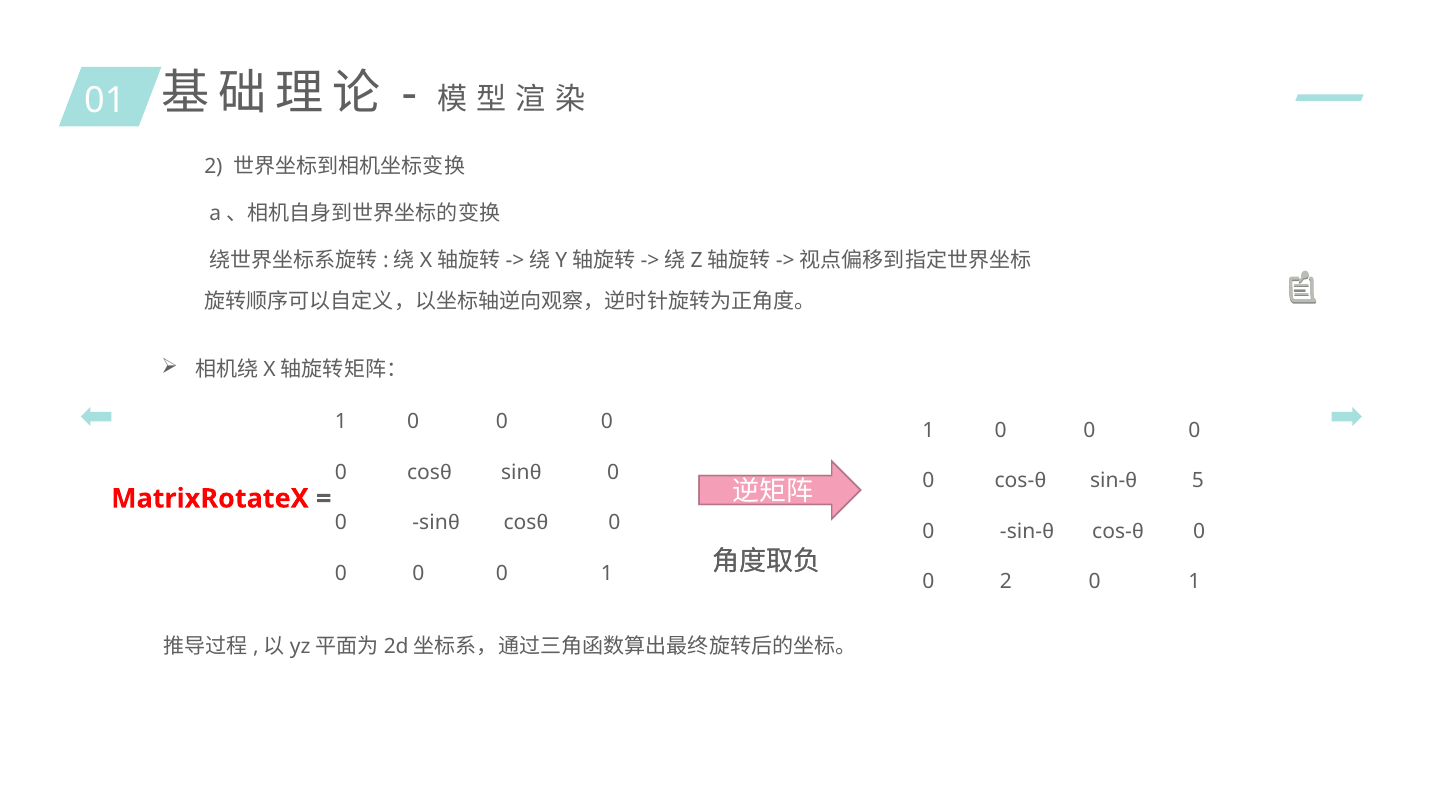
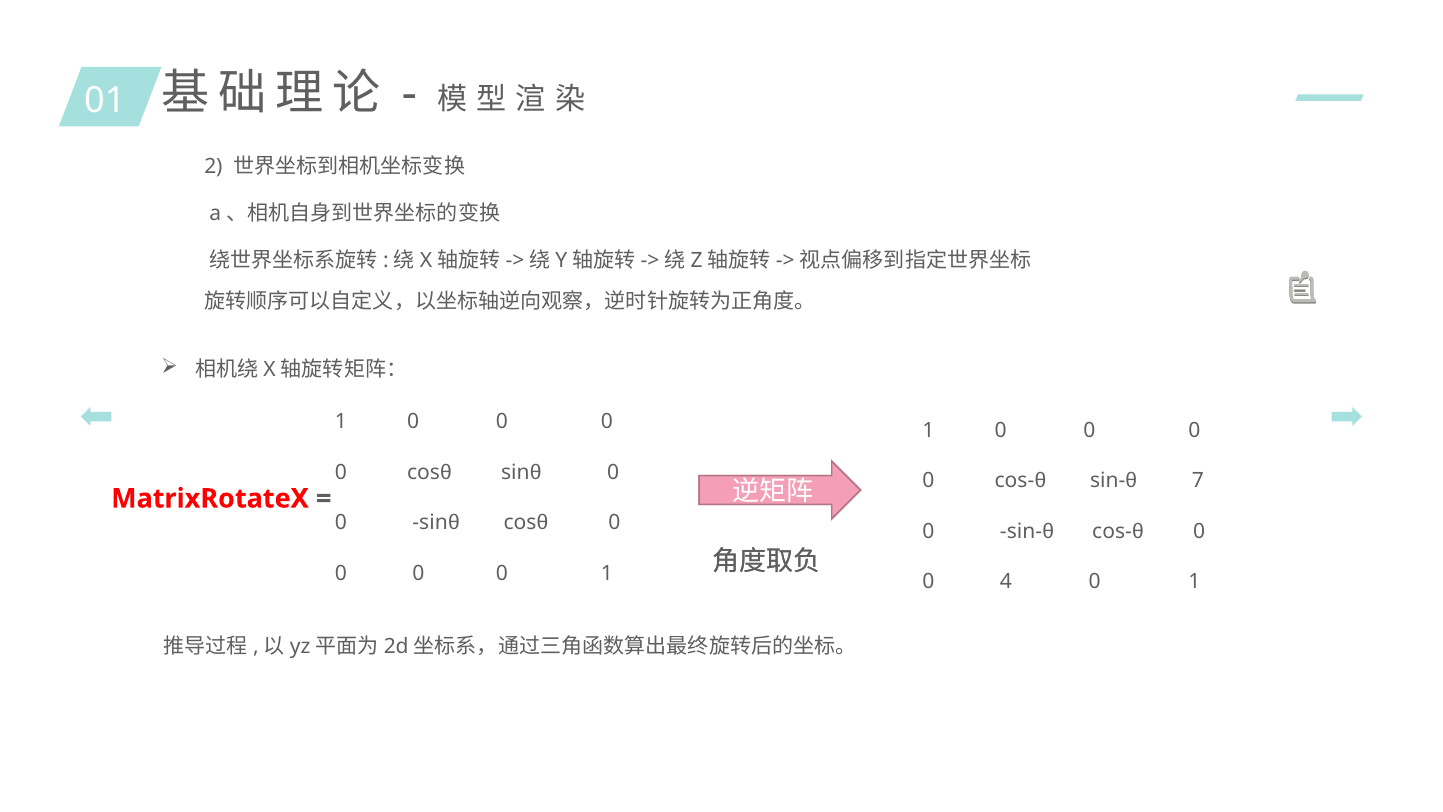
5: 5 -> 7 (1198, 481)
0 2: 2 -> 4 (1006, 582)
